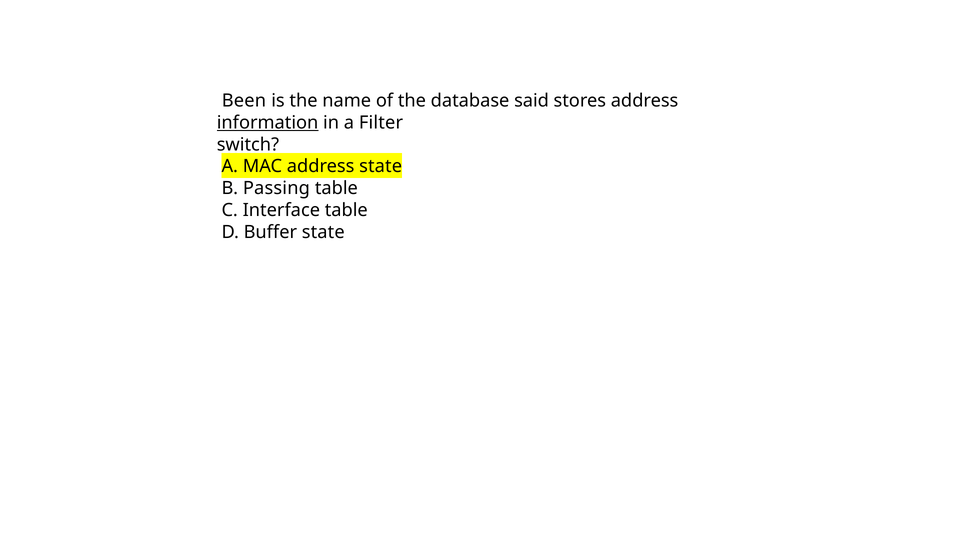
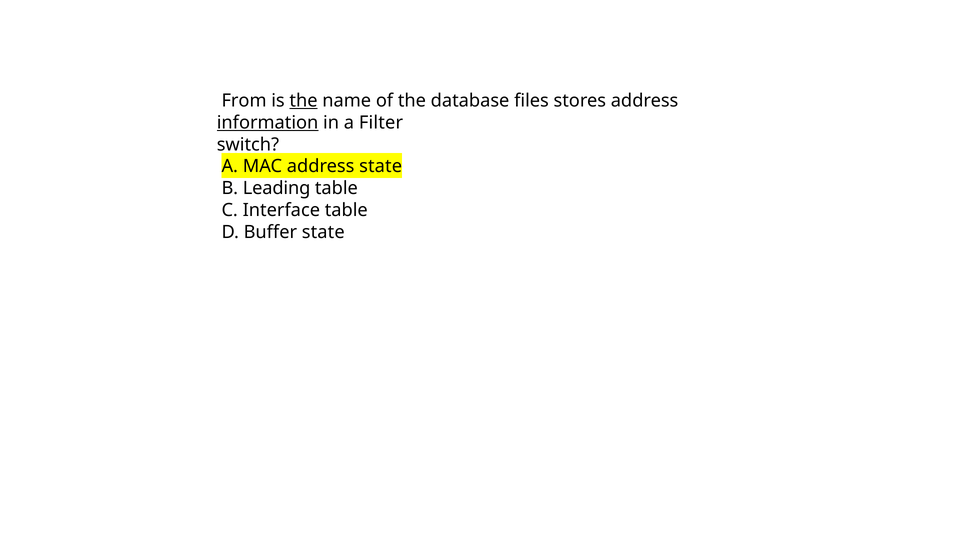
Been: Been -> From (244, 101)
the underline: none -> present (304, 101)
said: said -> files (532, 101)
Passing: Passing -> Leading (277, 188)
